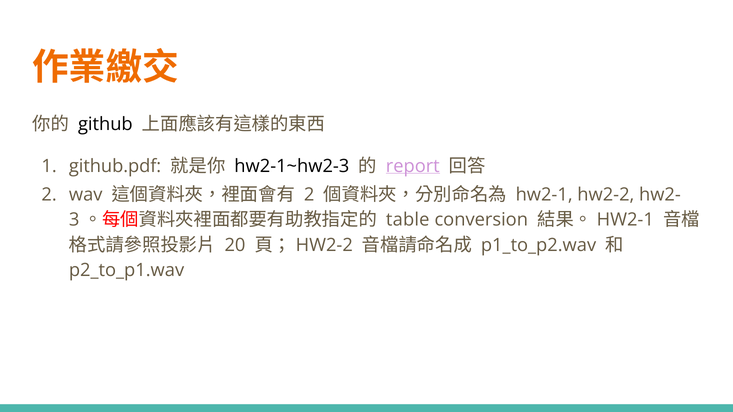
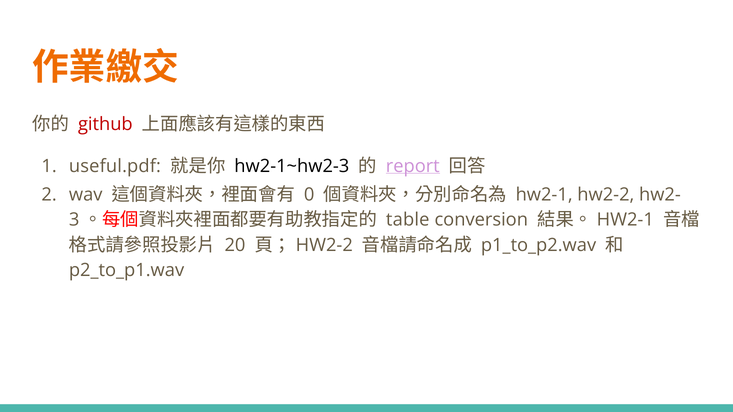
github colour: black -> red (105, 124)
github.pdf: github.pdf -> useful.pdf (115, 166)
2: 2 -> 0 (309, 195)
